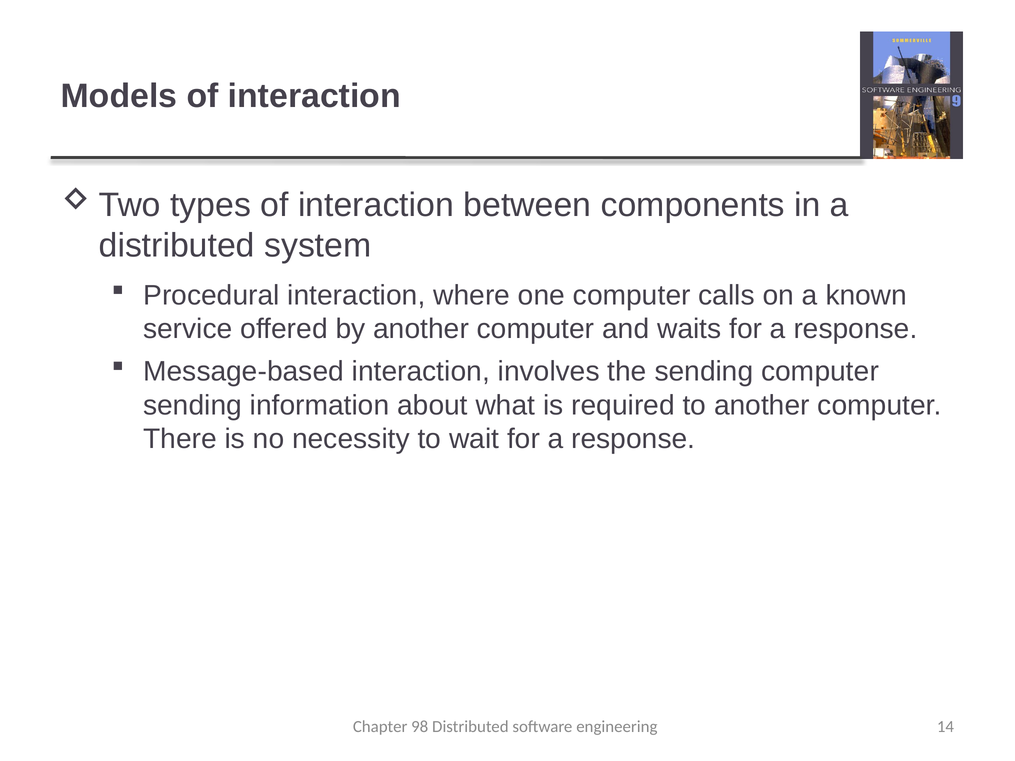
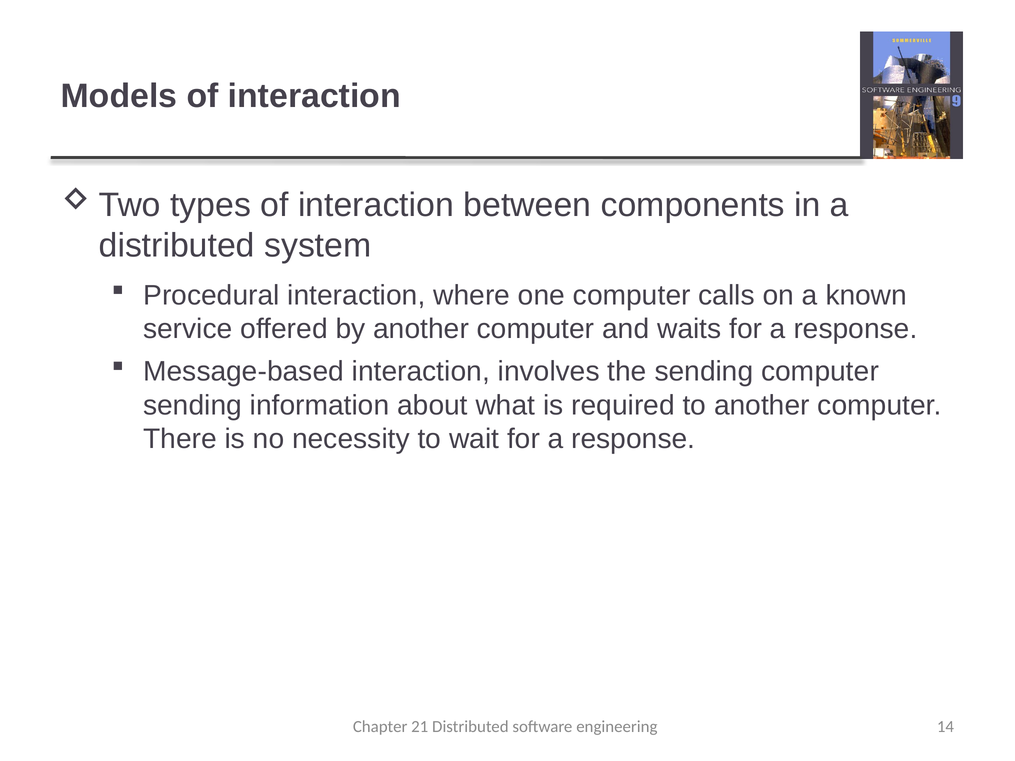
98: 98 -> 21 (420, 727)
